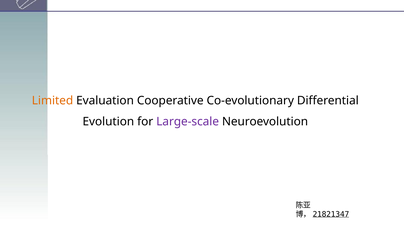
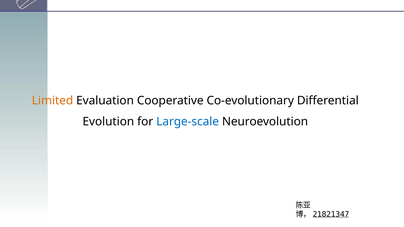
Large-scale colour: purple -> blue (188, 122)
